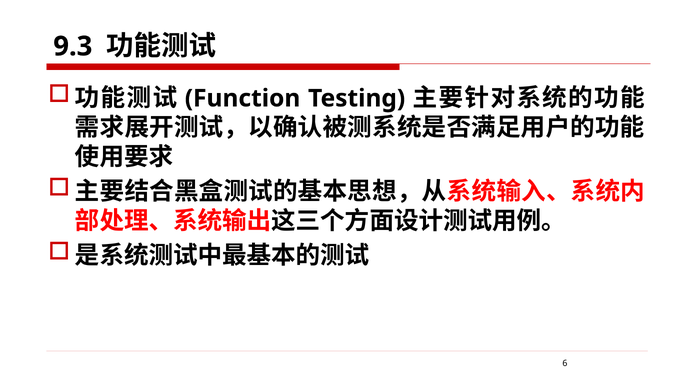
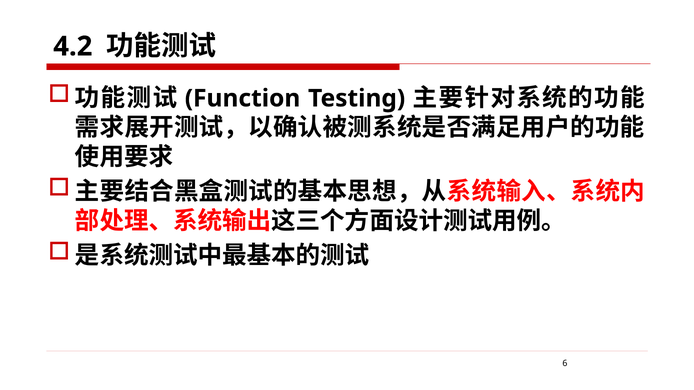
9.3: 9.3 -> 4.2 (73, 46)
